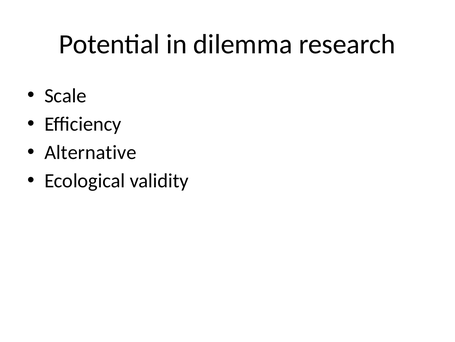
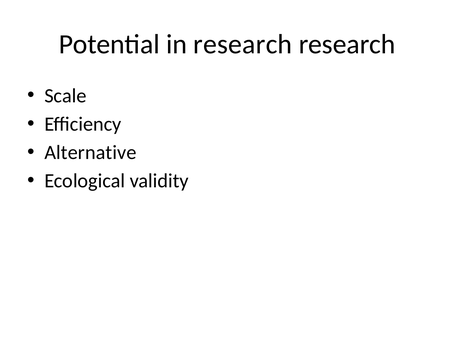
in dilemma: dilemma -> research (243, 44)
